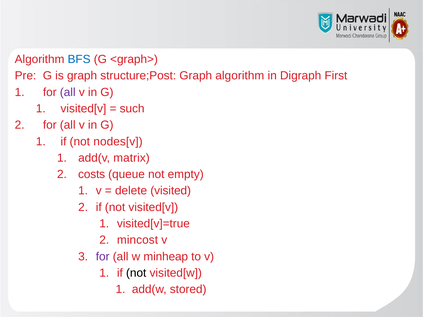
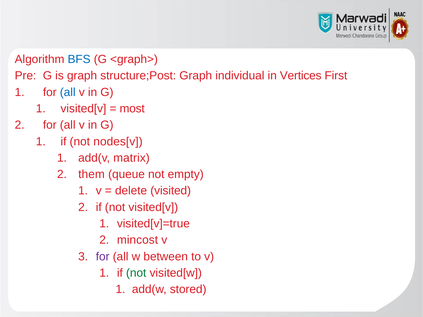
Graph algorithm: algorithm -> individual (240, 76)
Digraph: Digraph -> Vertices (301, 76)
all colour: purple -> blue (68, 92)
such: such -> most (132, 109)
costs: costs -> them (92, 174)
minheap: minheap -> between (166, 257)
not colour: black -> green (136, 273)
